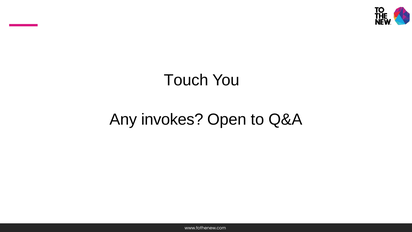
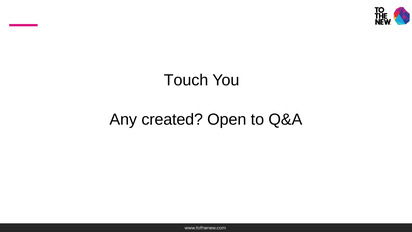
invokes: invokes -> created (172, 119)
